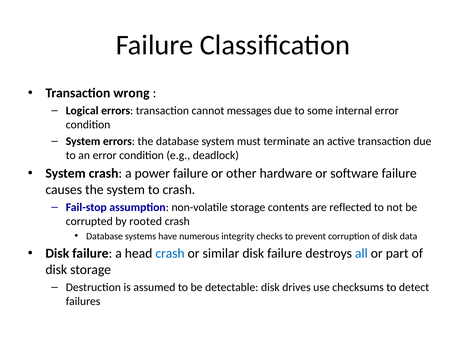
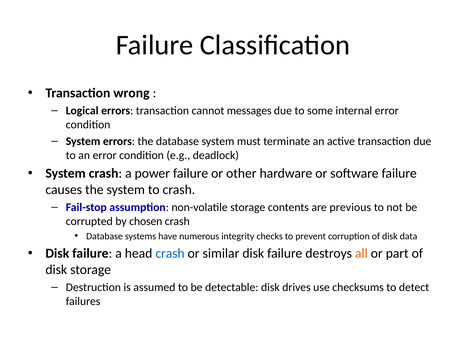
reflected: reflected -> previous (350, 207)
rooted: rooted -> chosen (146, 221)
all colour: blue -> orange (361, 253)
